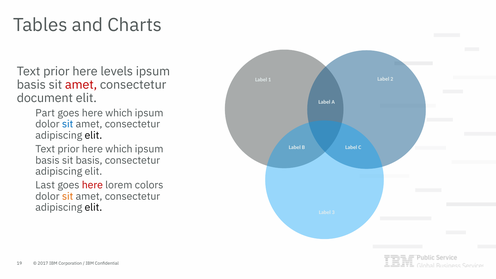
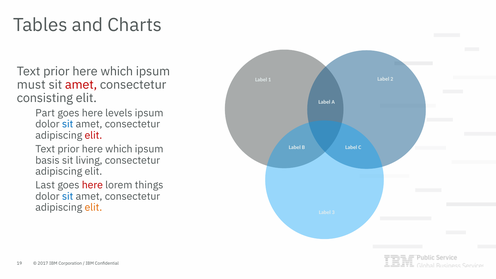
levels: levels -> which (117, 71)
basis: basis -> must (31, 85)
document: document -> consisting (45, 98)
goes here which: which -> levels (119, 113)
elit colour: black -> red (93, 135)
sit basis: basis -> living (89, 160)
colors: colors -> things (149, 185)
sit colour: orange -> blue (68, 196)
elit colour: black -> orange (93, 208)
